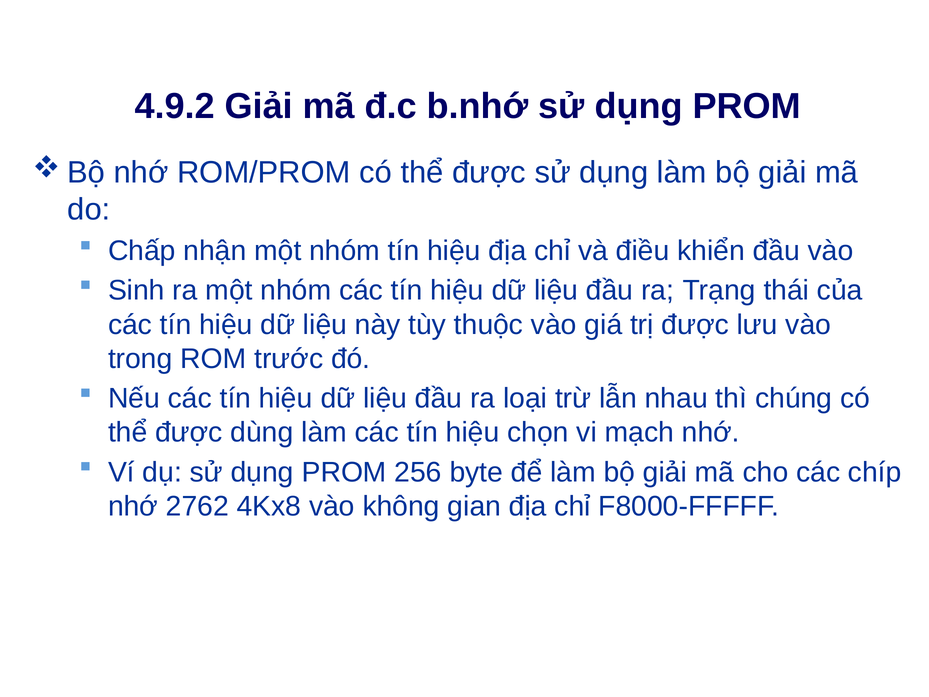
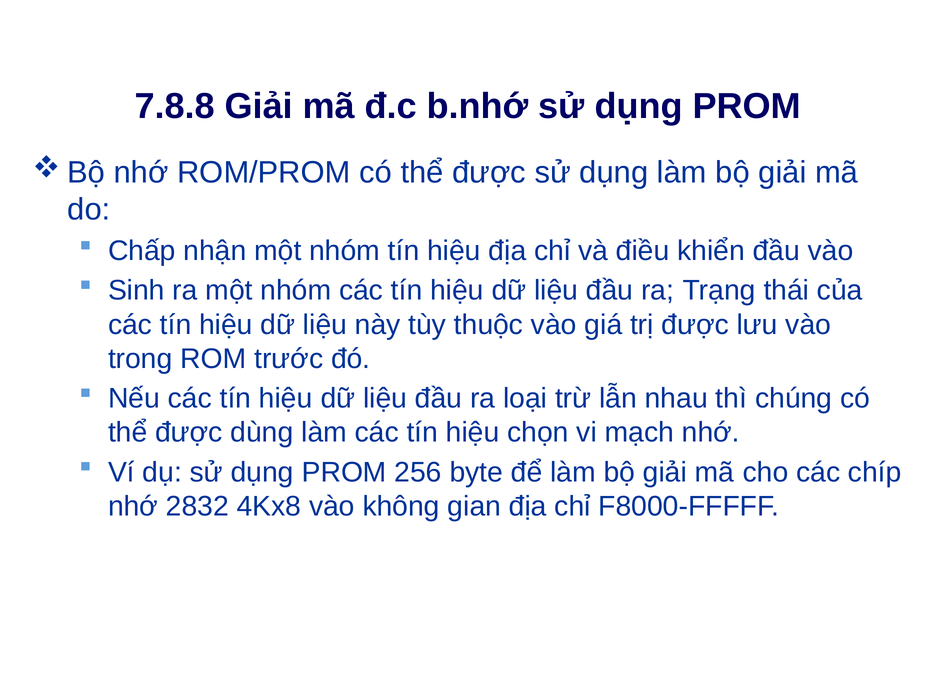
4.9.2: 4.9.2 -> 7.8.8 (175, 106)
2762: 2762 -> 2832 (197, 506)
